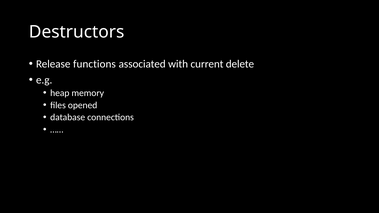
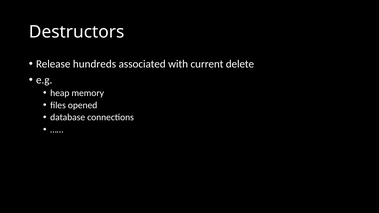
functions: functions -> hundreds (94, 64)
